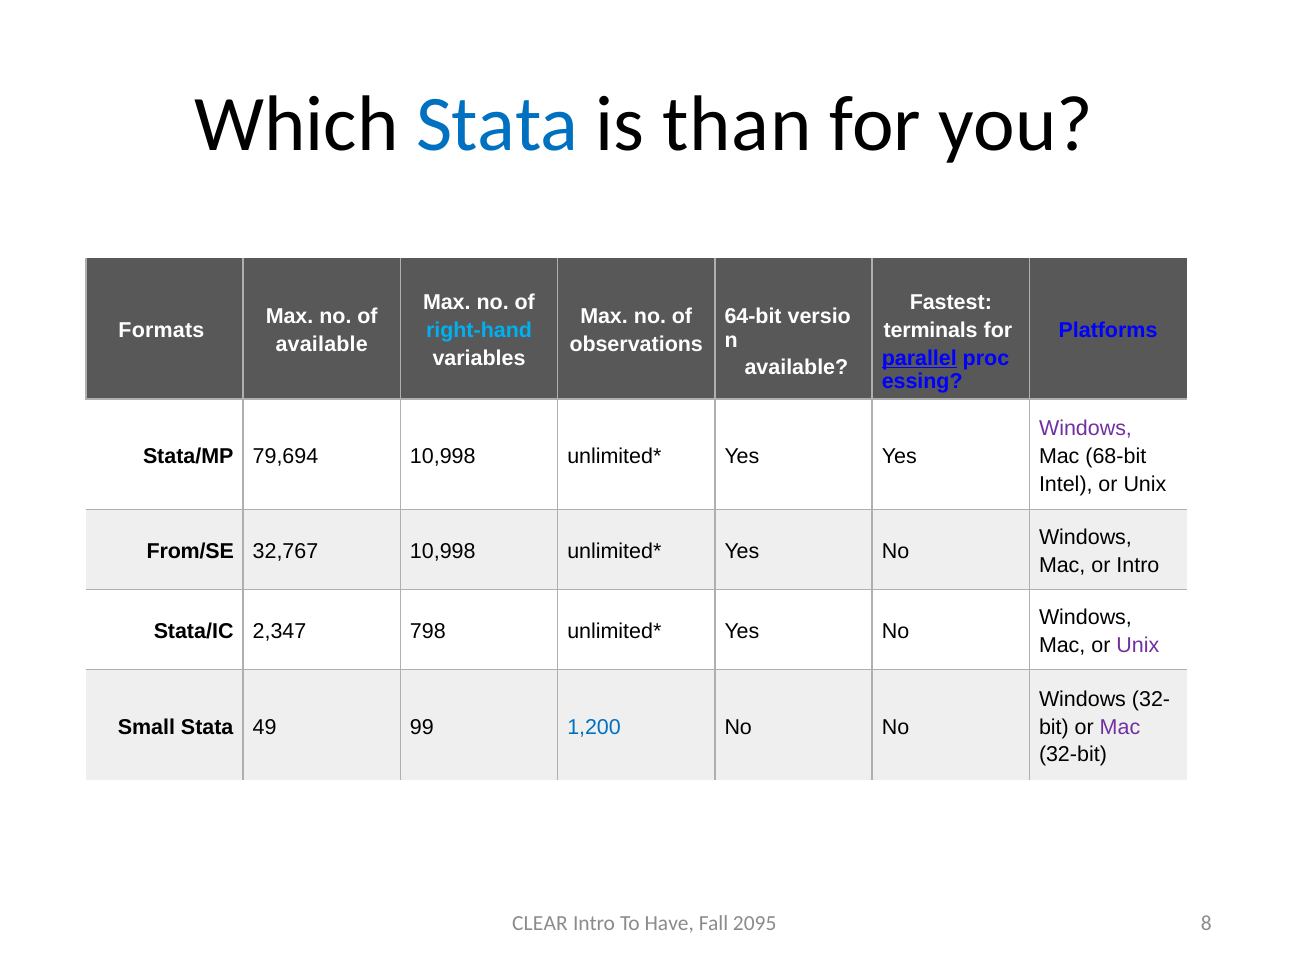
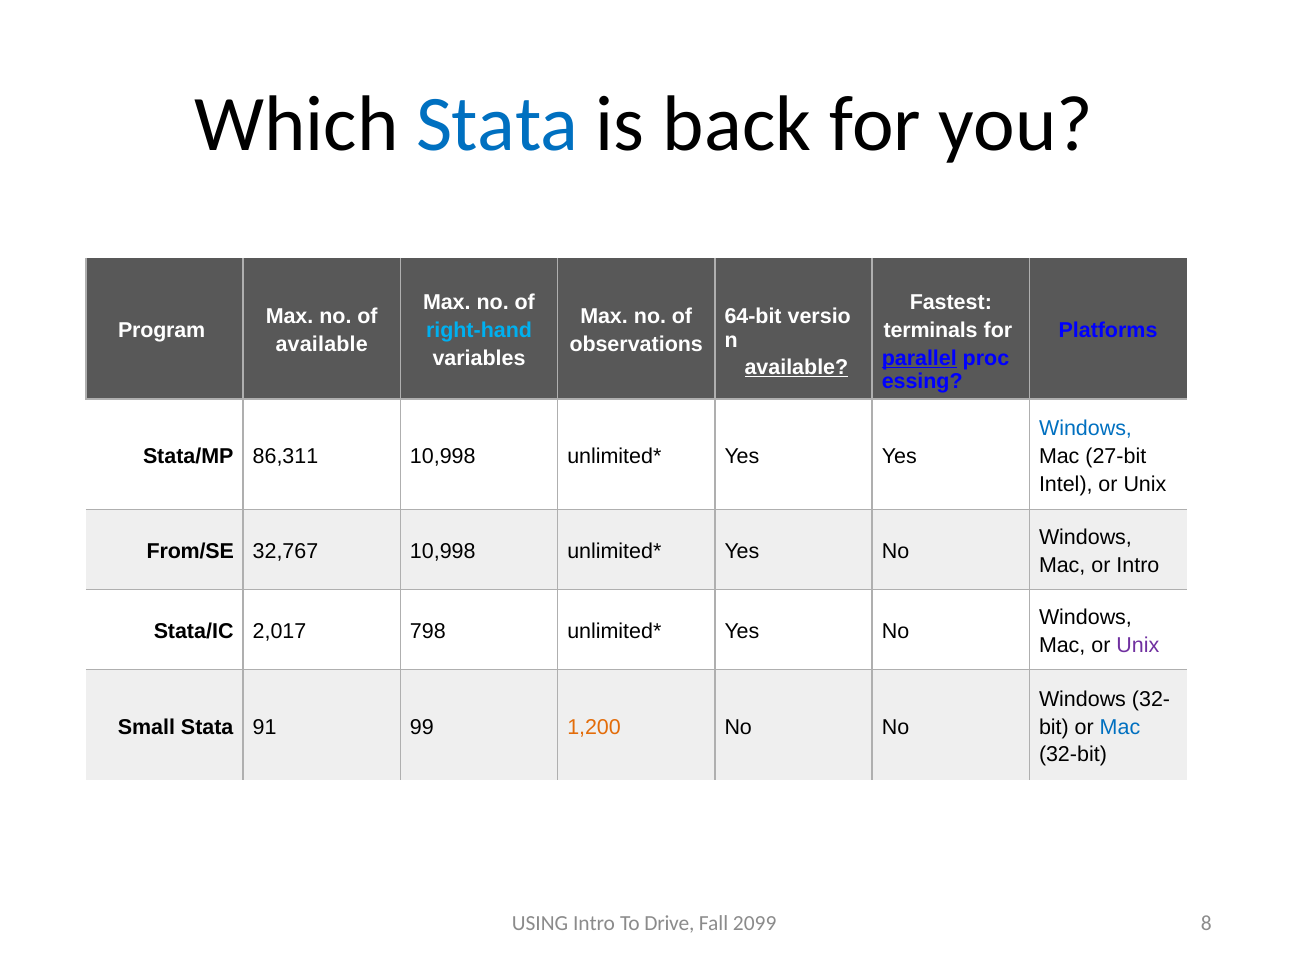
than: than -> back (737, 125)
Formats: Formats -> Program (162, 330)
available underline: none -> present (796, 367)
Windows colour: purple -> blue (1085, 429)
79,694: 79,694 -> 86,311 (285, 456)
68-bit: 68-bit -> 27-bit (1116, 456)
2,347: 2,347 -> 2,017 (280, 632)
49: 49 -> 91 (265, 727)
1,200 colour: blue -> orange (594, 727)
Mac colour: purple -> blue (1120, 727)
CLEAR: CLEAR -> USING (540, 923)
Have: Have -> Drive (669, 923)
2095: 2095 -> 2099 (755, 923)
